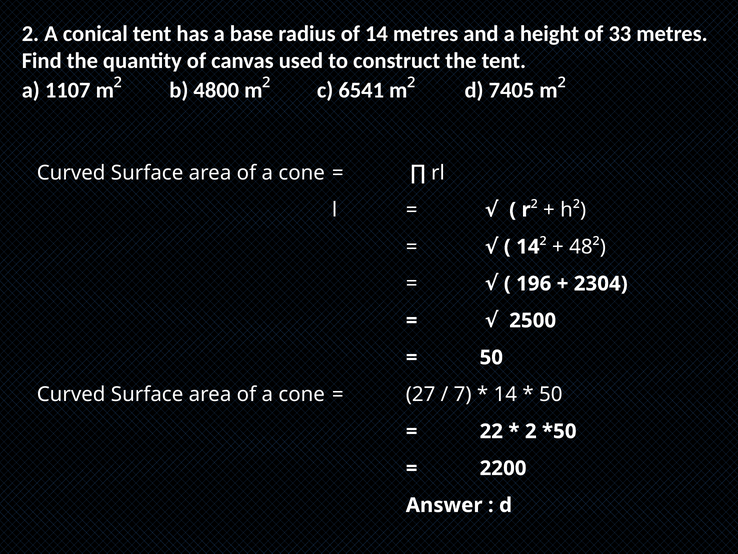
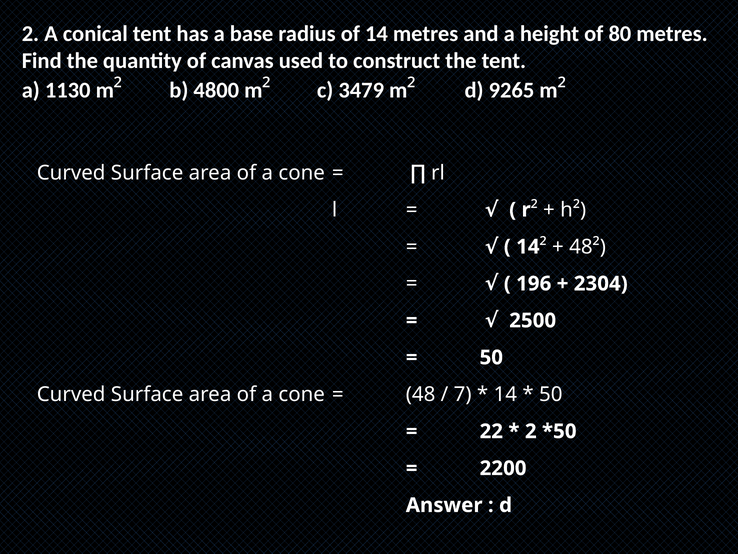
33: 33 -> 80 (620, 34)
1107: 1107 -> 1130 (68, 90)
6541: 6541 -> 3479 (361, 90)
7405: 7405 -> 9265 (511, 90)
27: 27 -> 48 (421, 394)
